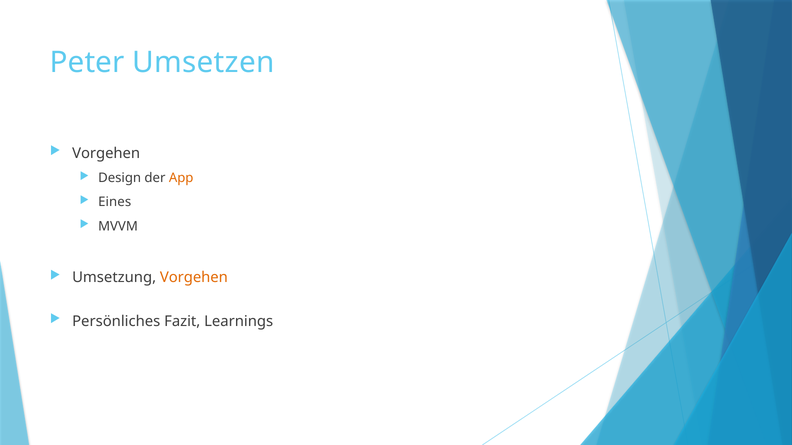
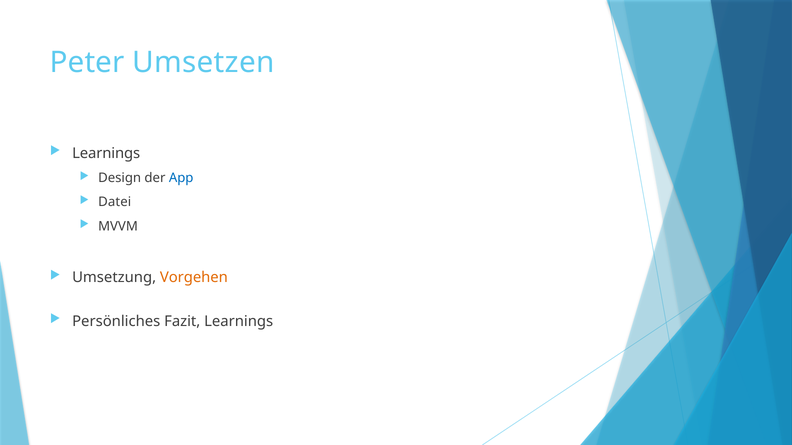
Vorgehen: Vorgehen -> Learnings (106, 153)
App colour: orange -> blue (181, 178)
Eines: Eines -> Datei (115, 202)
